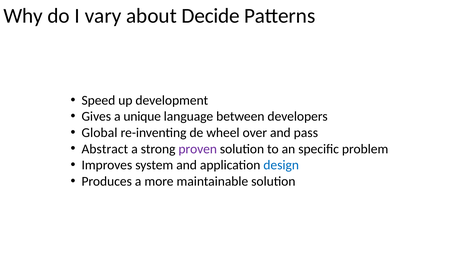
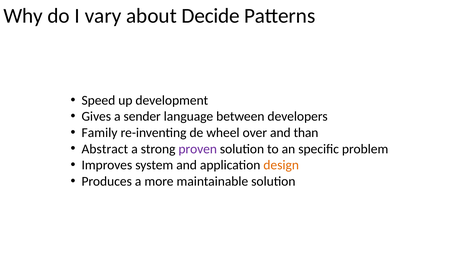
unique: unique -> sender (142, 117)
Global: Global -> Family (100, 133)
pass: pass -> than (306, 133)
design colour: blue -> orange (281, 165)
